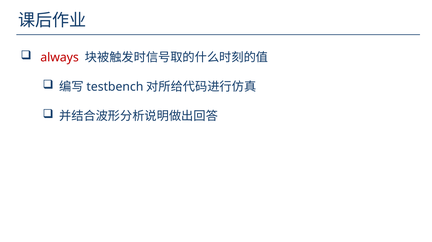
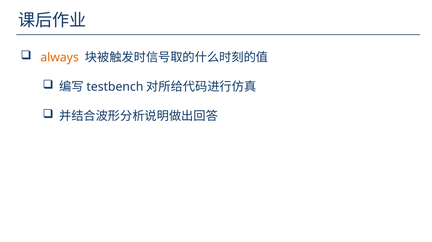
always colour: red -> orange (60, 57)
